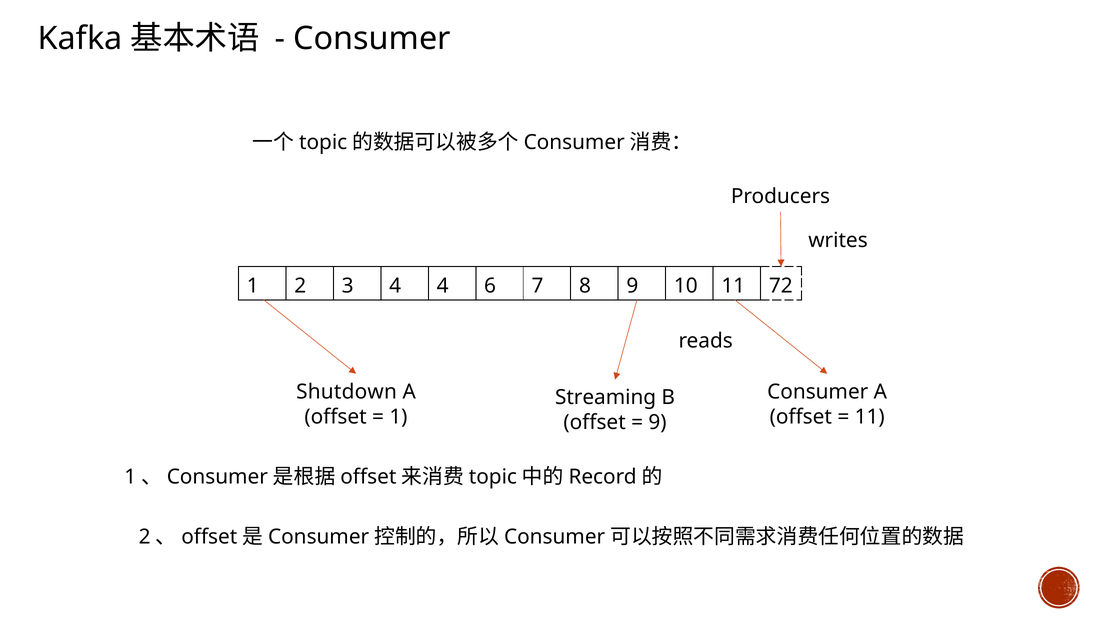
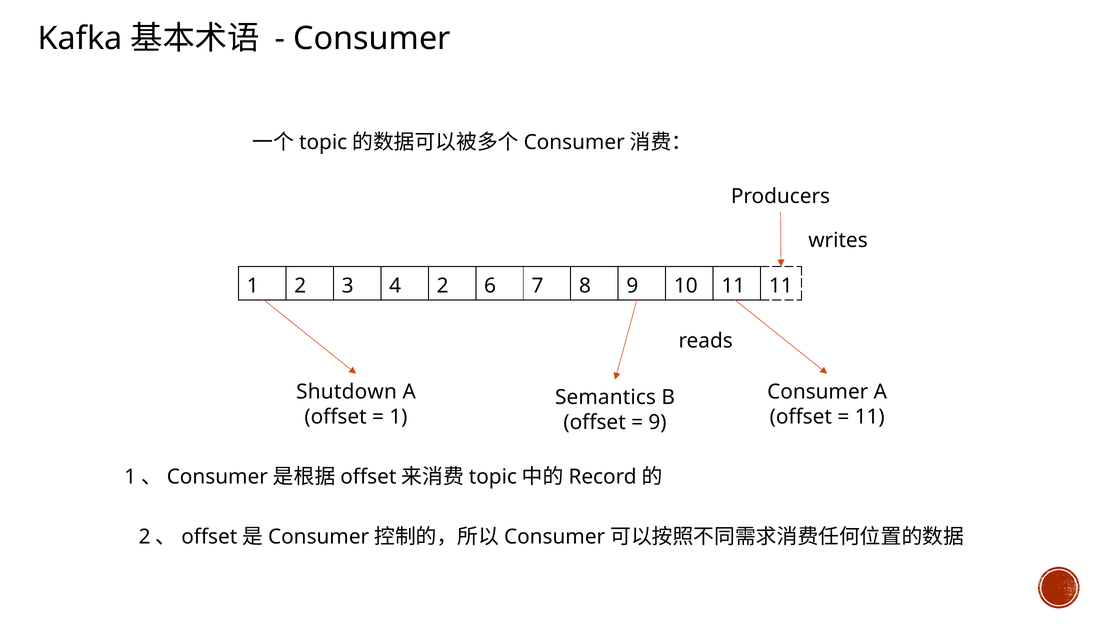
4 4: 4 -> 2 (443, 286)
11 72: 72 -> 11 (781, 286)
Streaming: Streaming -> Semantics (605, 398)
